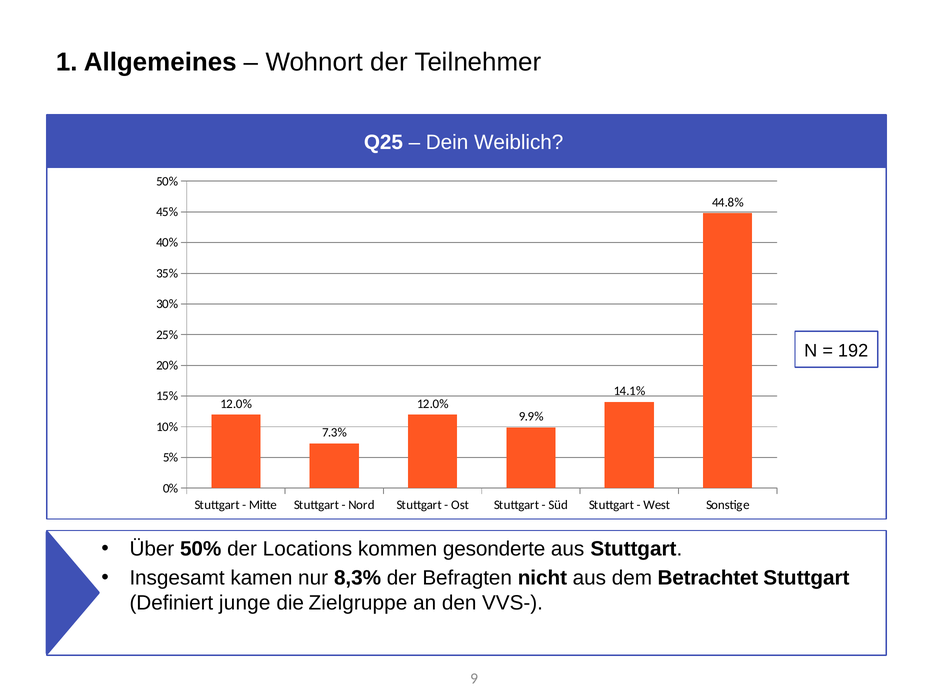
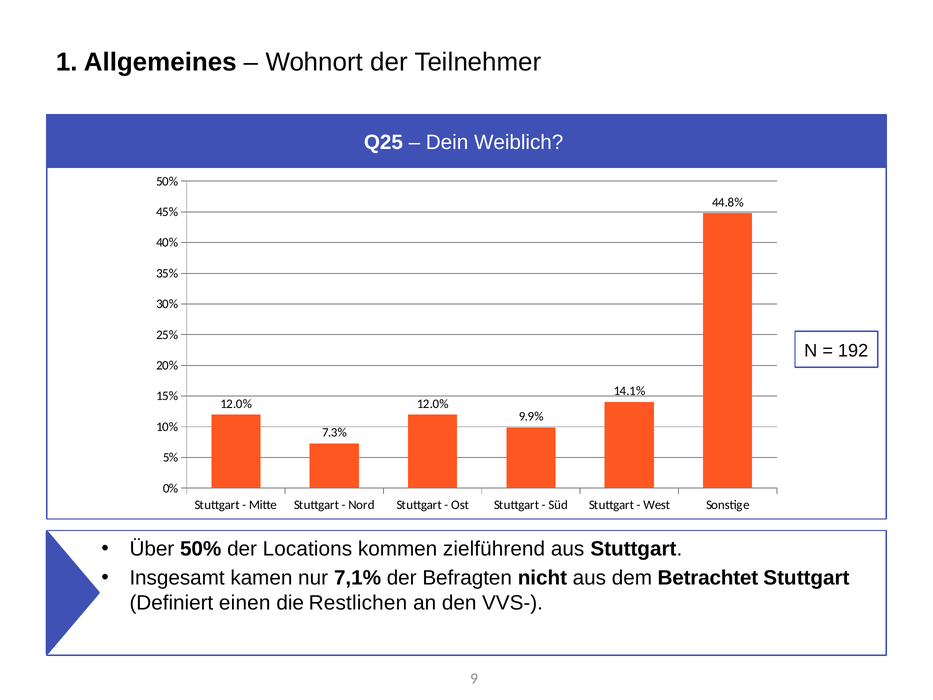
gesonderte: gesonderte -> zielführend (494, 549)
8,3%: 8,3% -> 7,1% (358, 578)
junge: junge -> einen (245, 603)
Zielgruppe: Zielgruppe -> Restlichen (358, 603)
